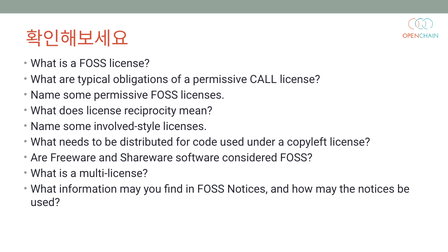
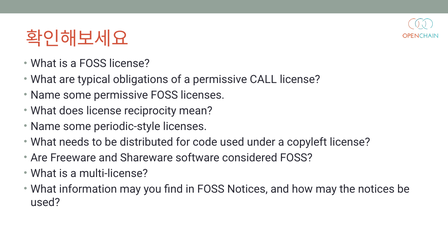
involved-style: involved-style -> periodic-style (127, 126)
